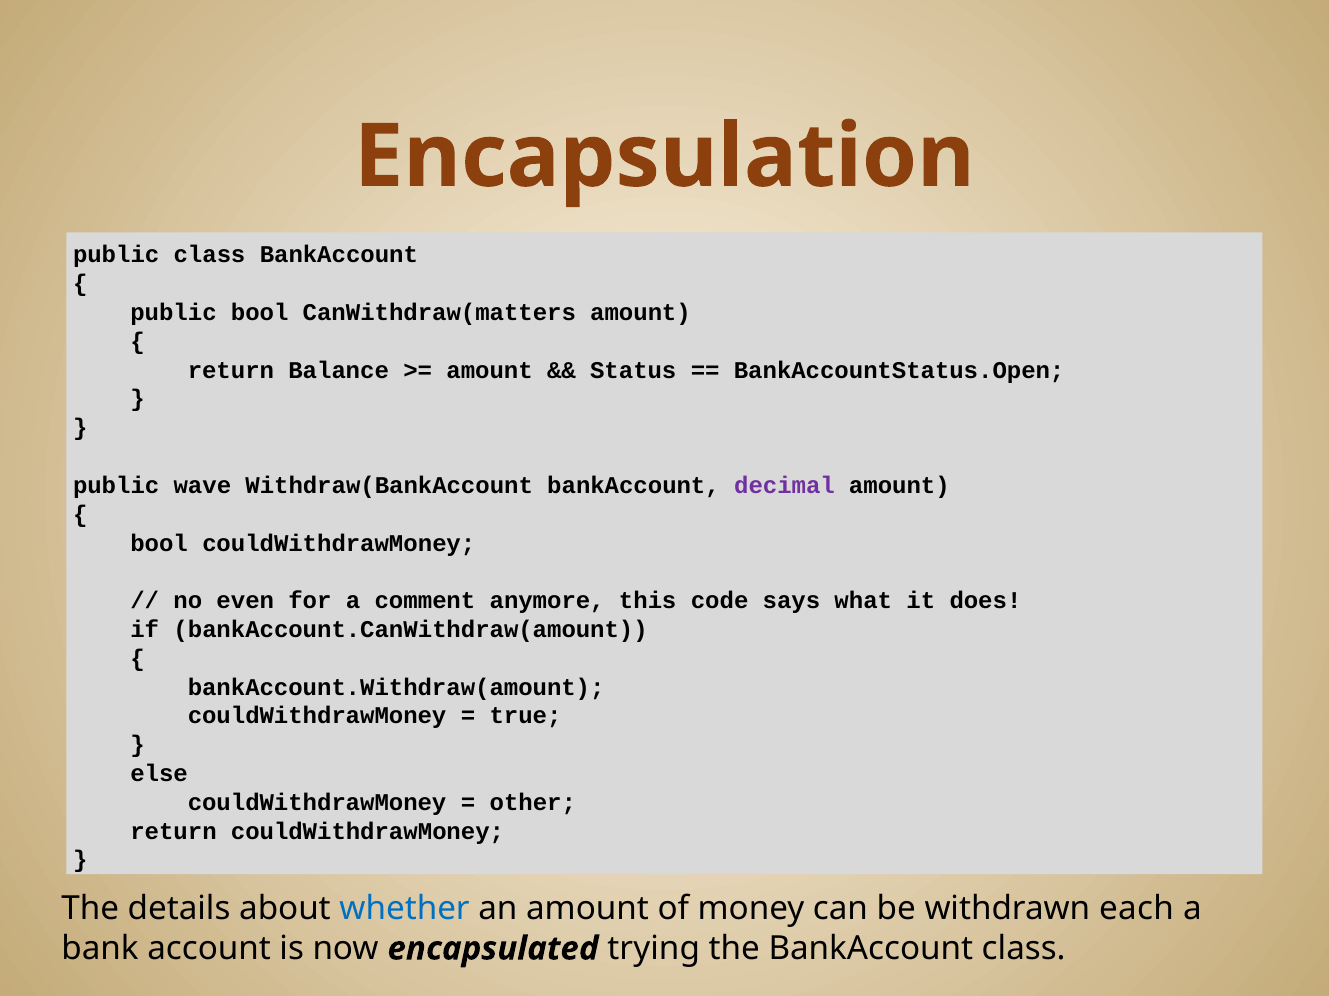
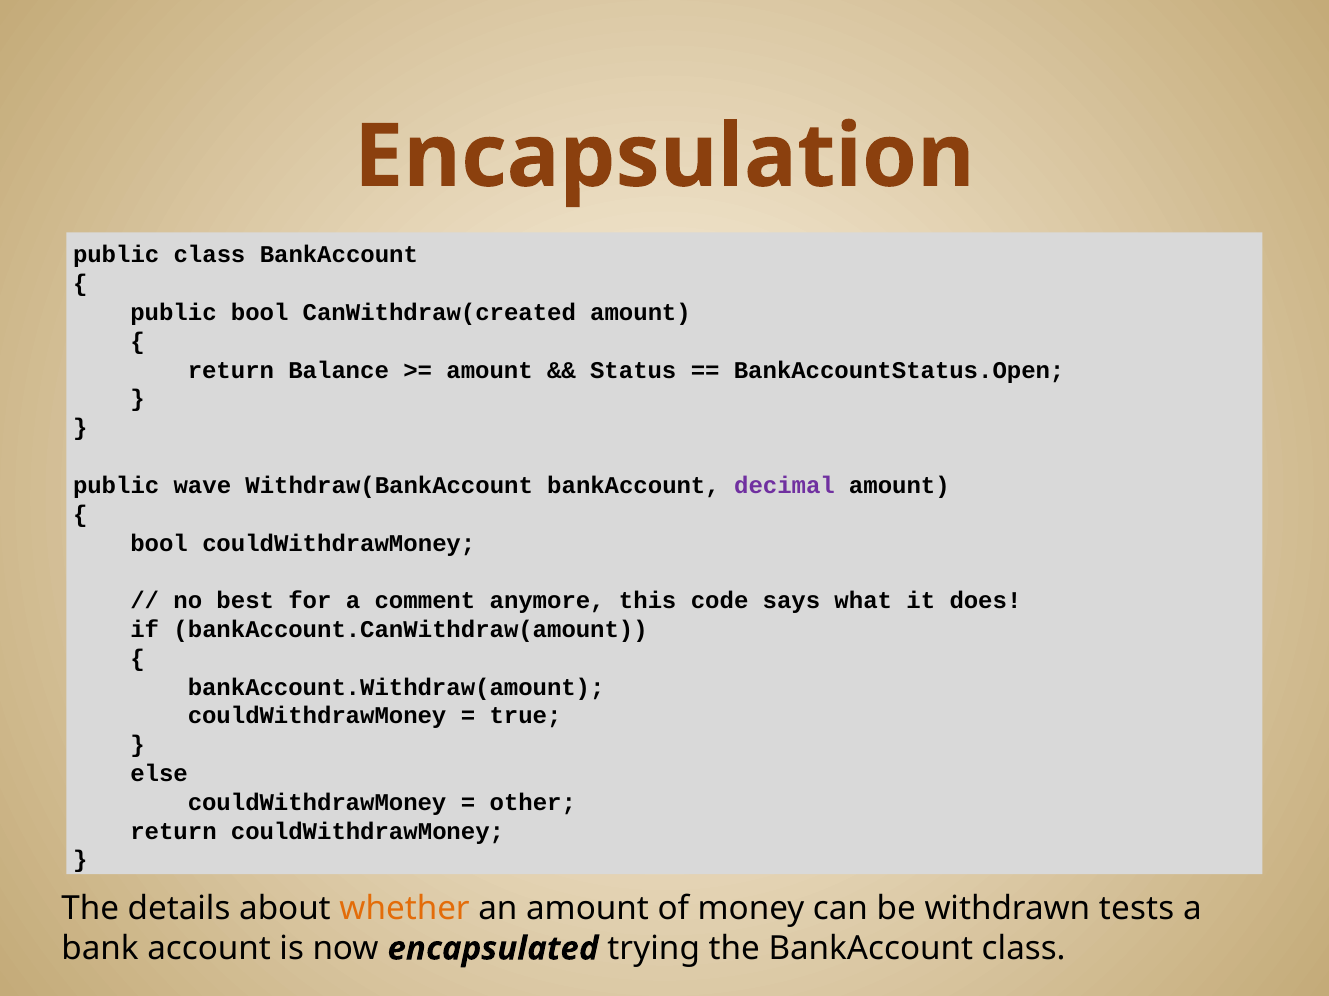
CanWithdraw(matters: CanWithdraw(matters -> CanWithdraw(created (439, 313)
even: even -> best (245, 601)
whether colour: blue -> orange (405, 909)
each: each -> tests (1137, 909)
